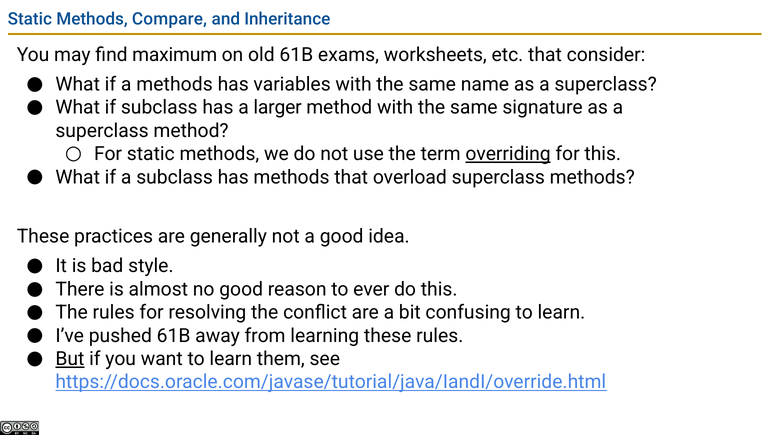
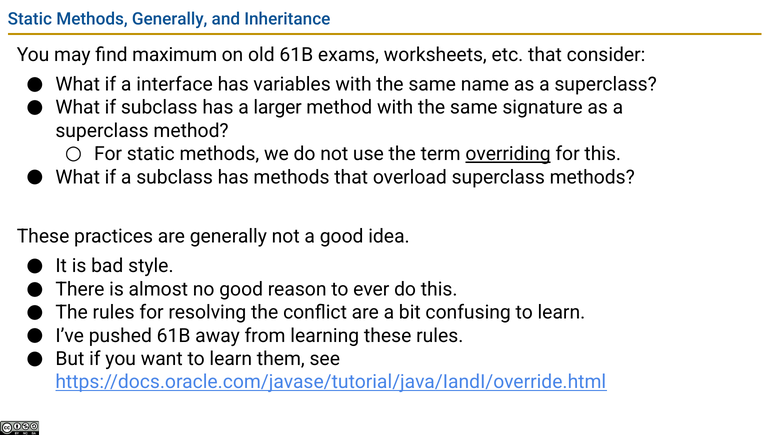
Methods Compare: Compare -> Generally (170, 19)
a methods: methods -> interface (175, 84)
But underline: present -> none (70, 359)
